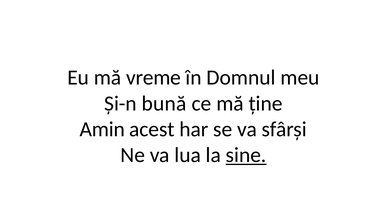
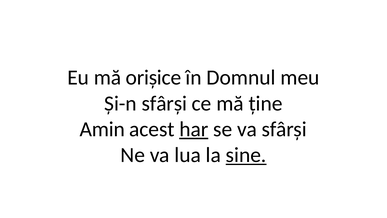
vreme: vreme -> orișice (153, 77)
Și-n bună: bună -> sfârși (164, 103)
har underline: none -> present (194, 129)
